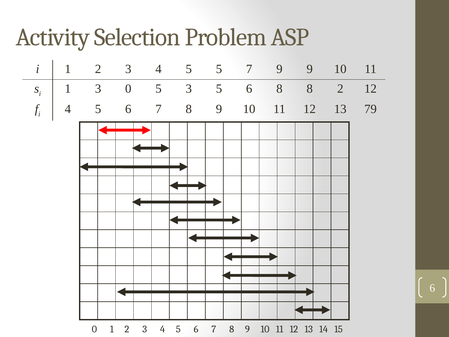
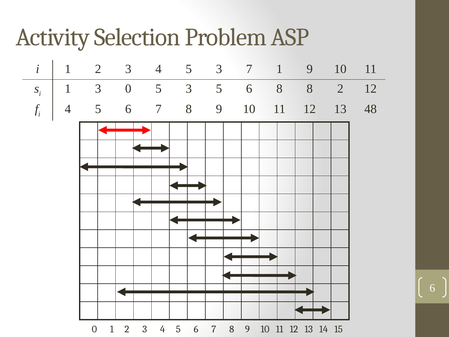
4 5 5: 5 -> 3 (219, 69)
7 9: 9 -> 1 (279, 69)
79: 79 -> 48 (371, 109)
